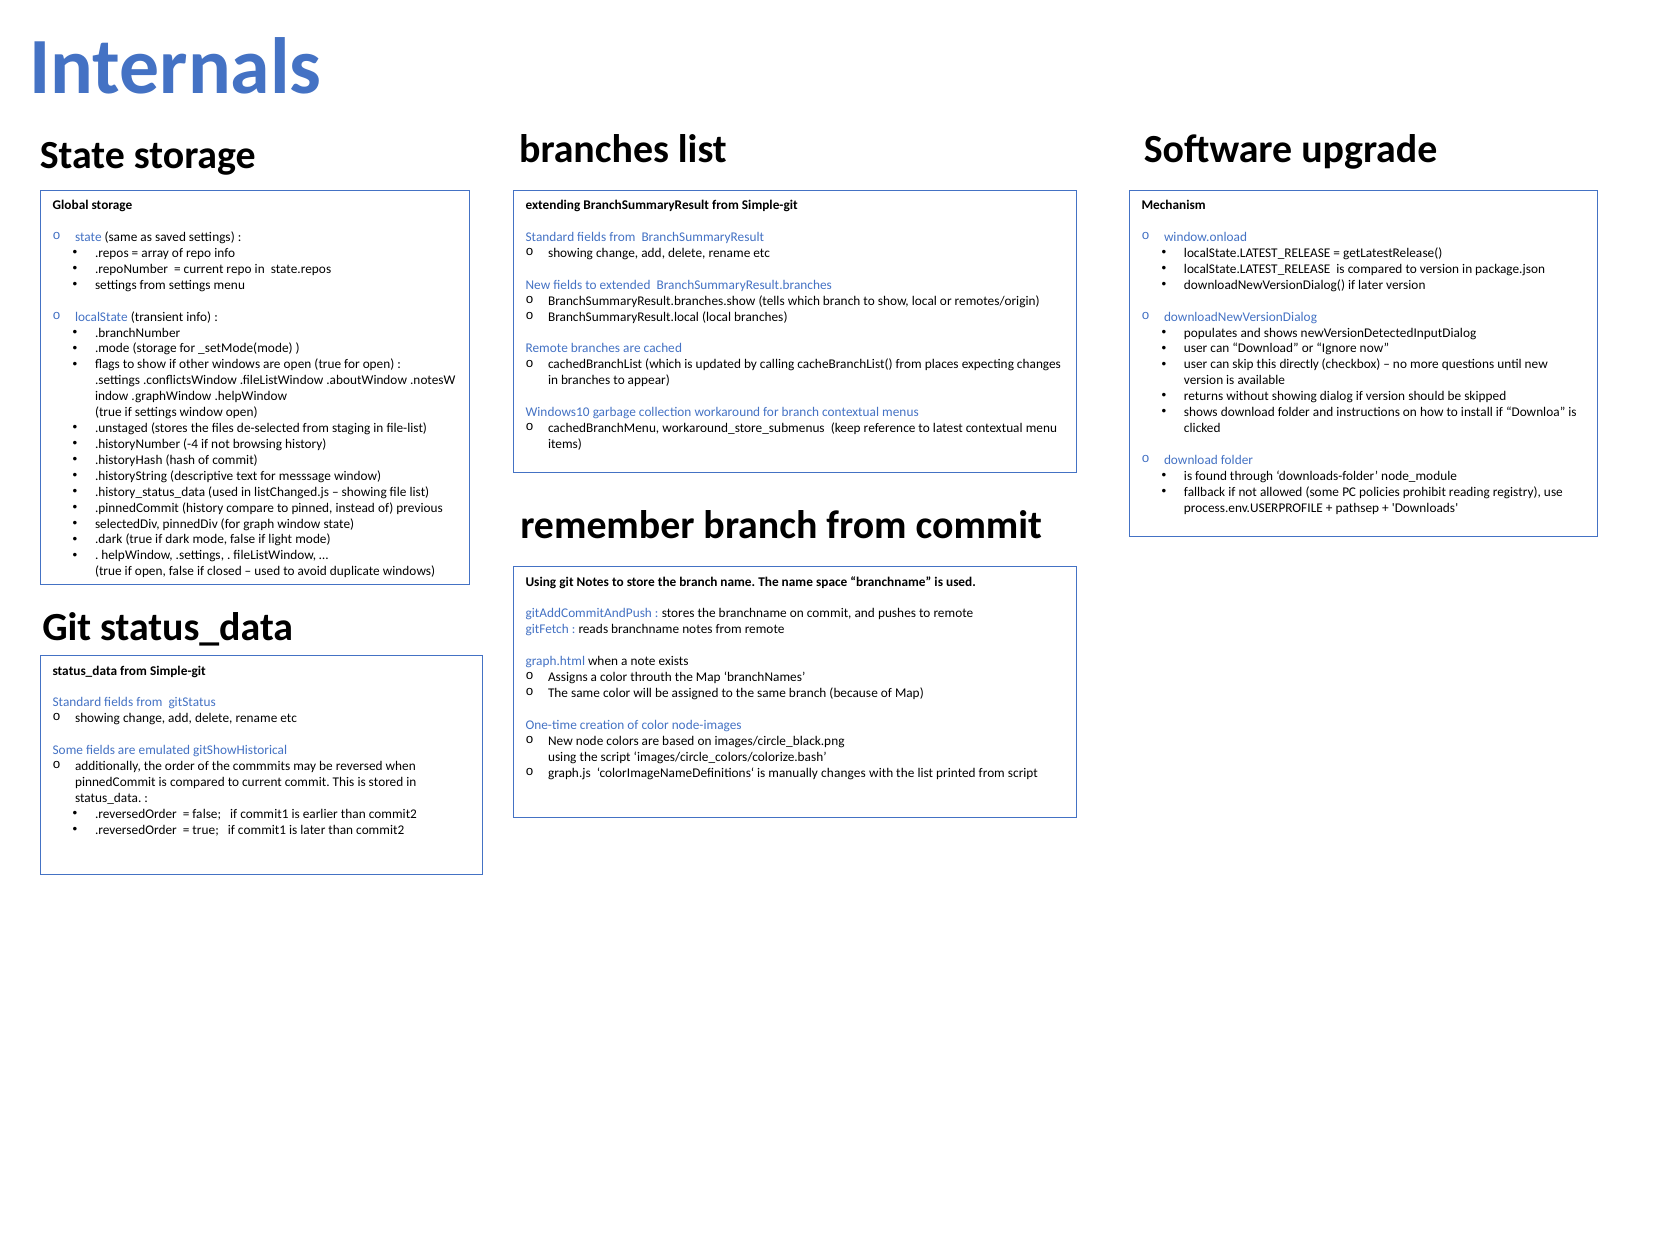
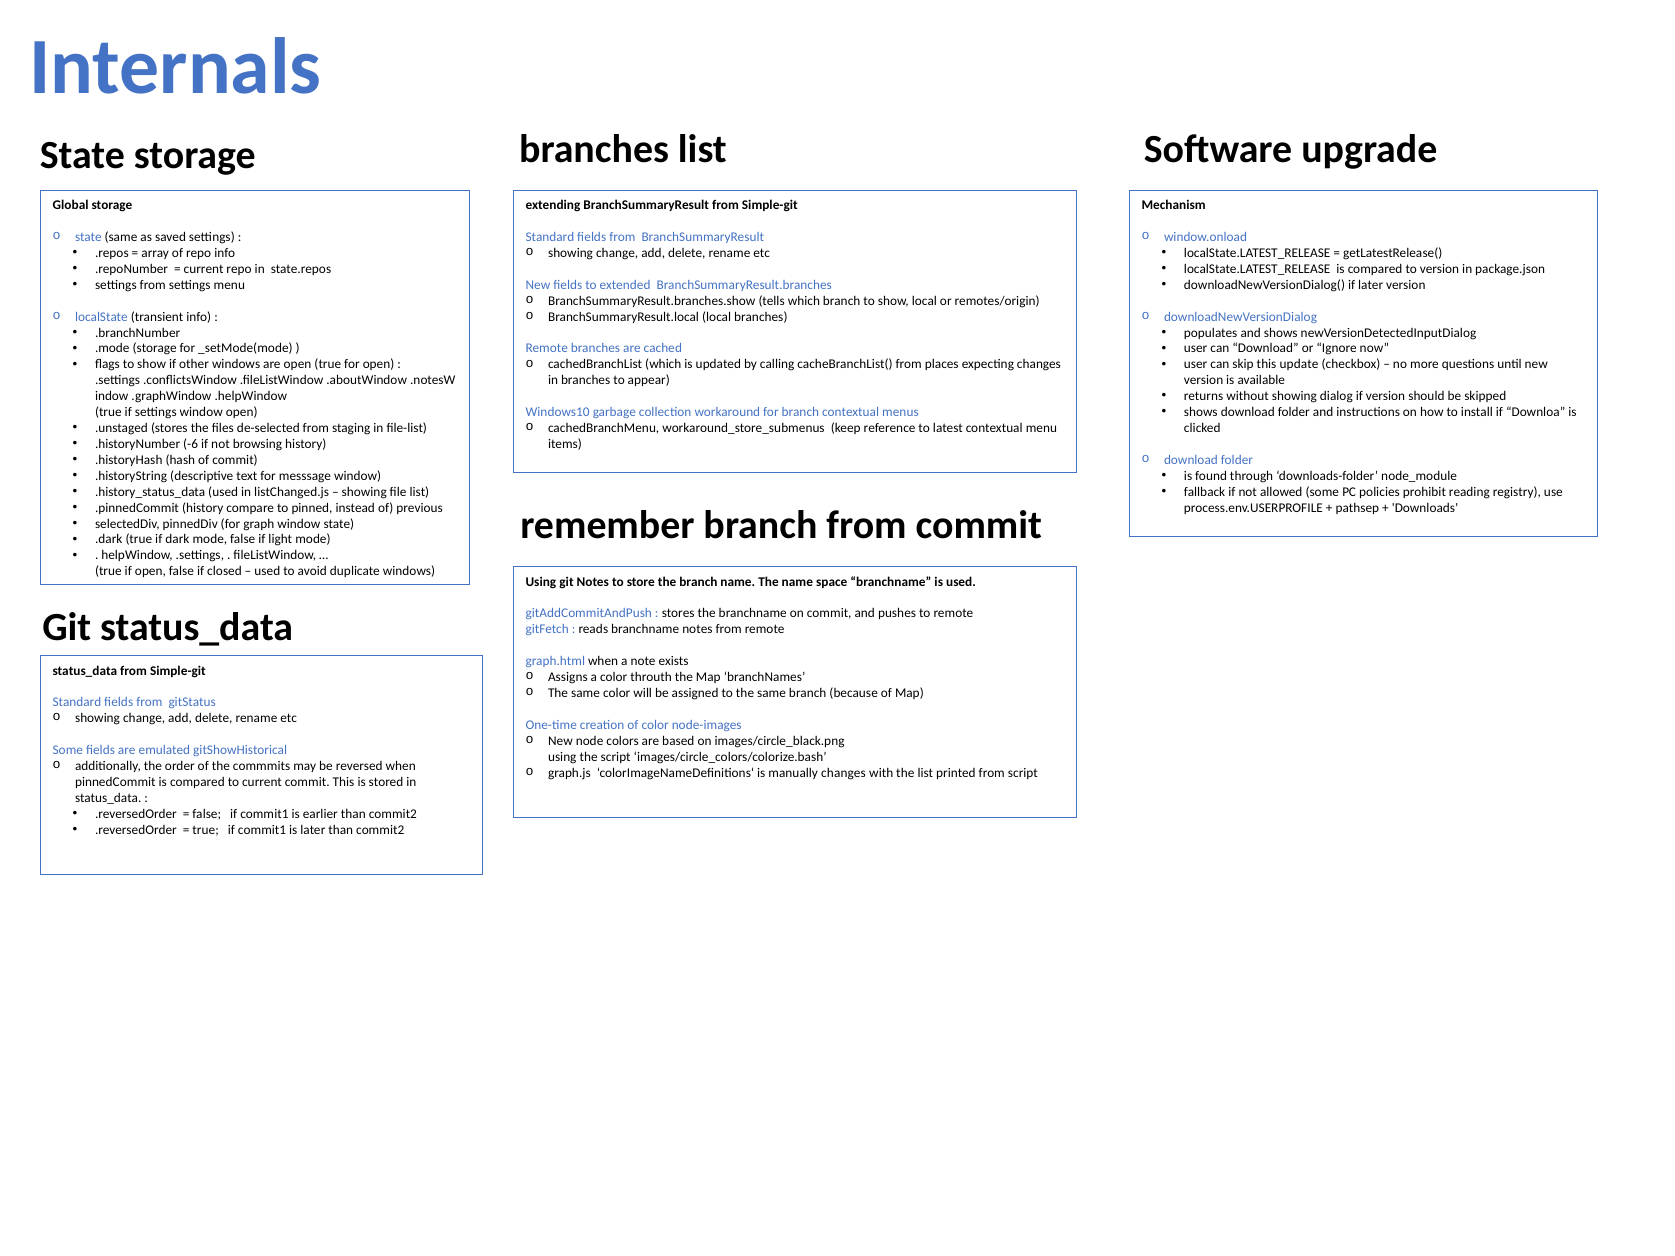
directly: directly -> update (1299, 365)
-4: -4 -> -6 (191, 444)
